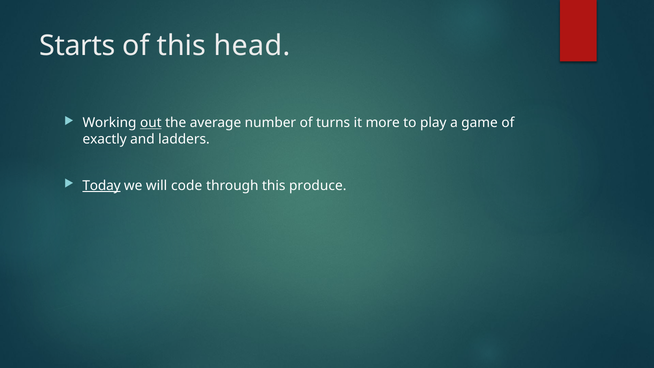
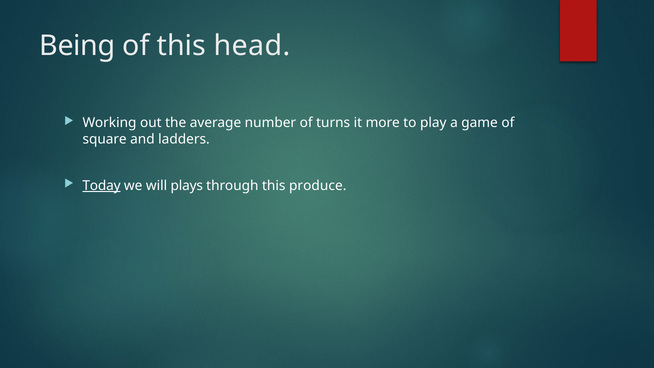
Starts: Starts -> Being (77, 46)
out underline: present -> none (151, 123)
exactly: exactly -> square (105, 139)
code: code -> plays (187, 186)
